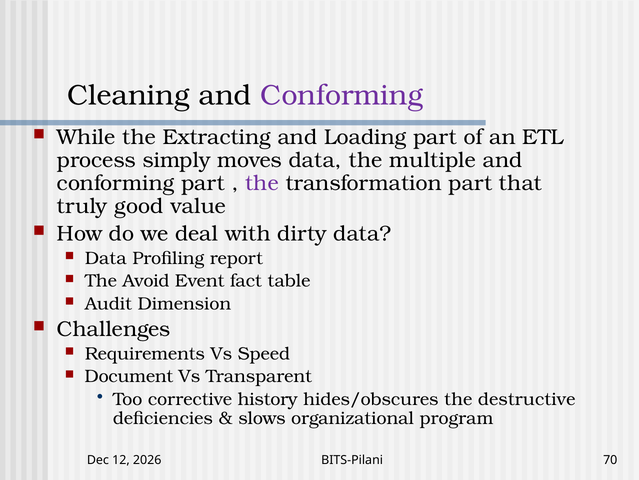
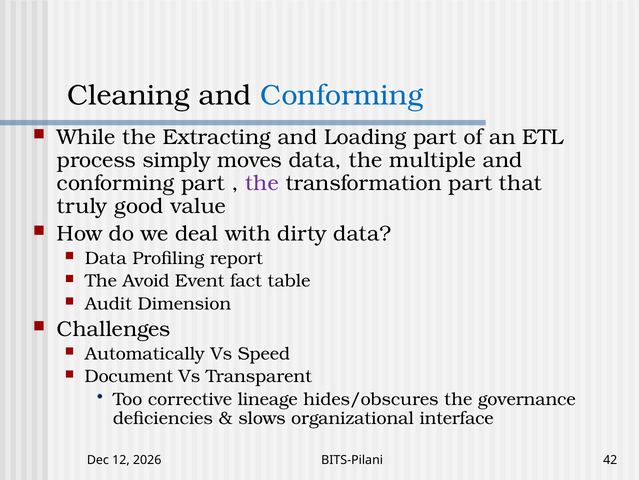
Conforming colour: purple -> blue (342, 95)
Requirements: Requirements -> Automatically (145, 353)
history: history -> lineage (268, 399)
destructive: destructive -> governance (527, 399)
program: program -> interface (457, 418)
70: 70 -> 42 (610, 459)
